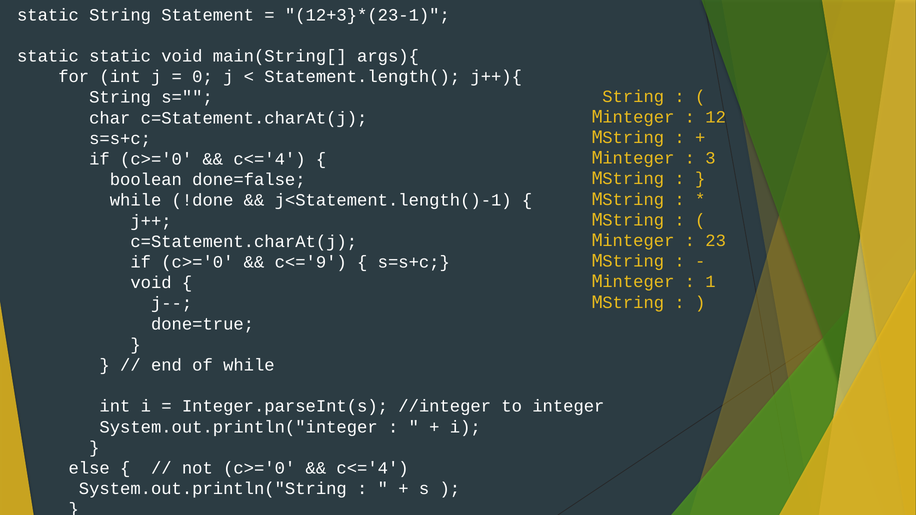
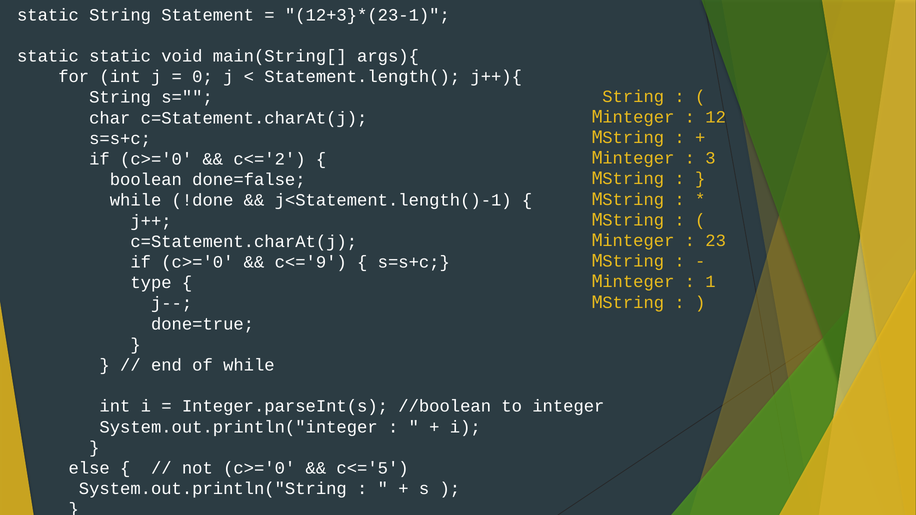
c<='4: c<='4 -> c<='2 (270, 159)
void: void -> type (151, 283)
//integer: //integer -> //boolean (445, 406)
c<='4: c<='4 -> c<='5 (373, 468)
